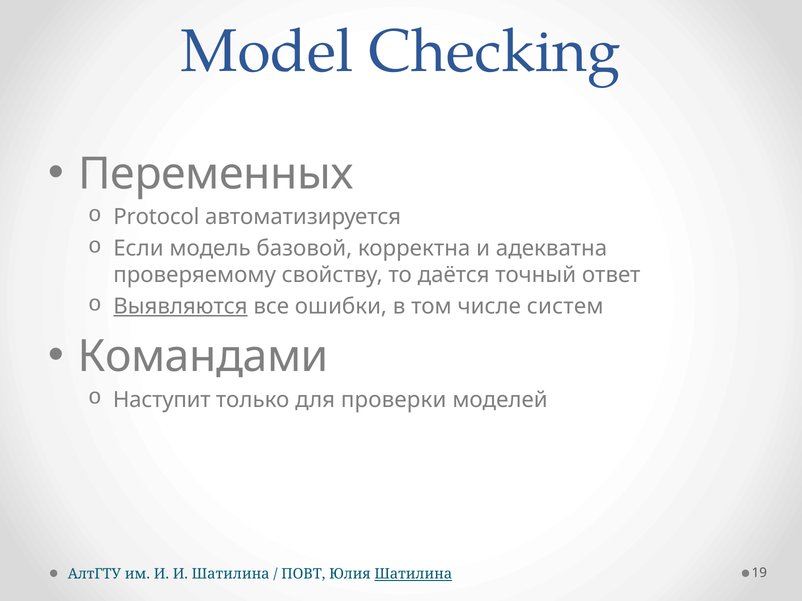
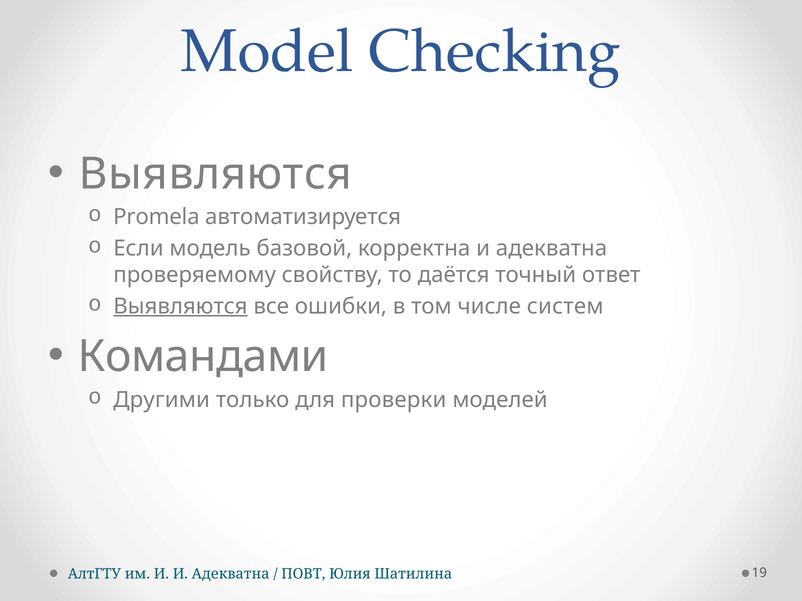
Переменных: Переменных -> Выявляются (215, 174)
Protocol: Protocol -> Promela (156, 217)
Наступит: Наступит -> Другими (162, 400)
И И Шатилина: Шатилина -> Адекватна (231, 575)
Шатилина underline: present -> none (413, 575)
